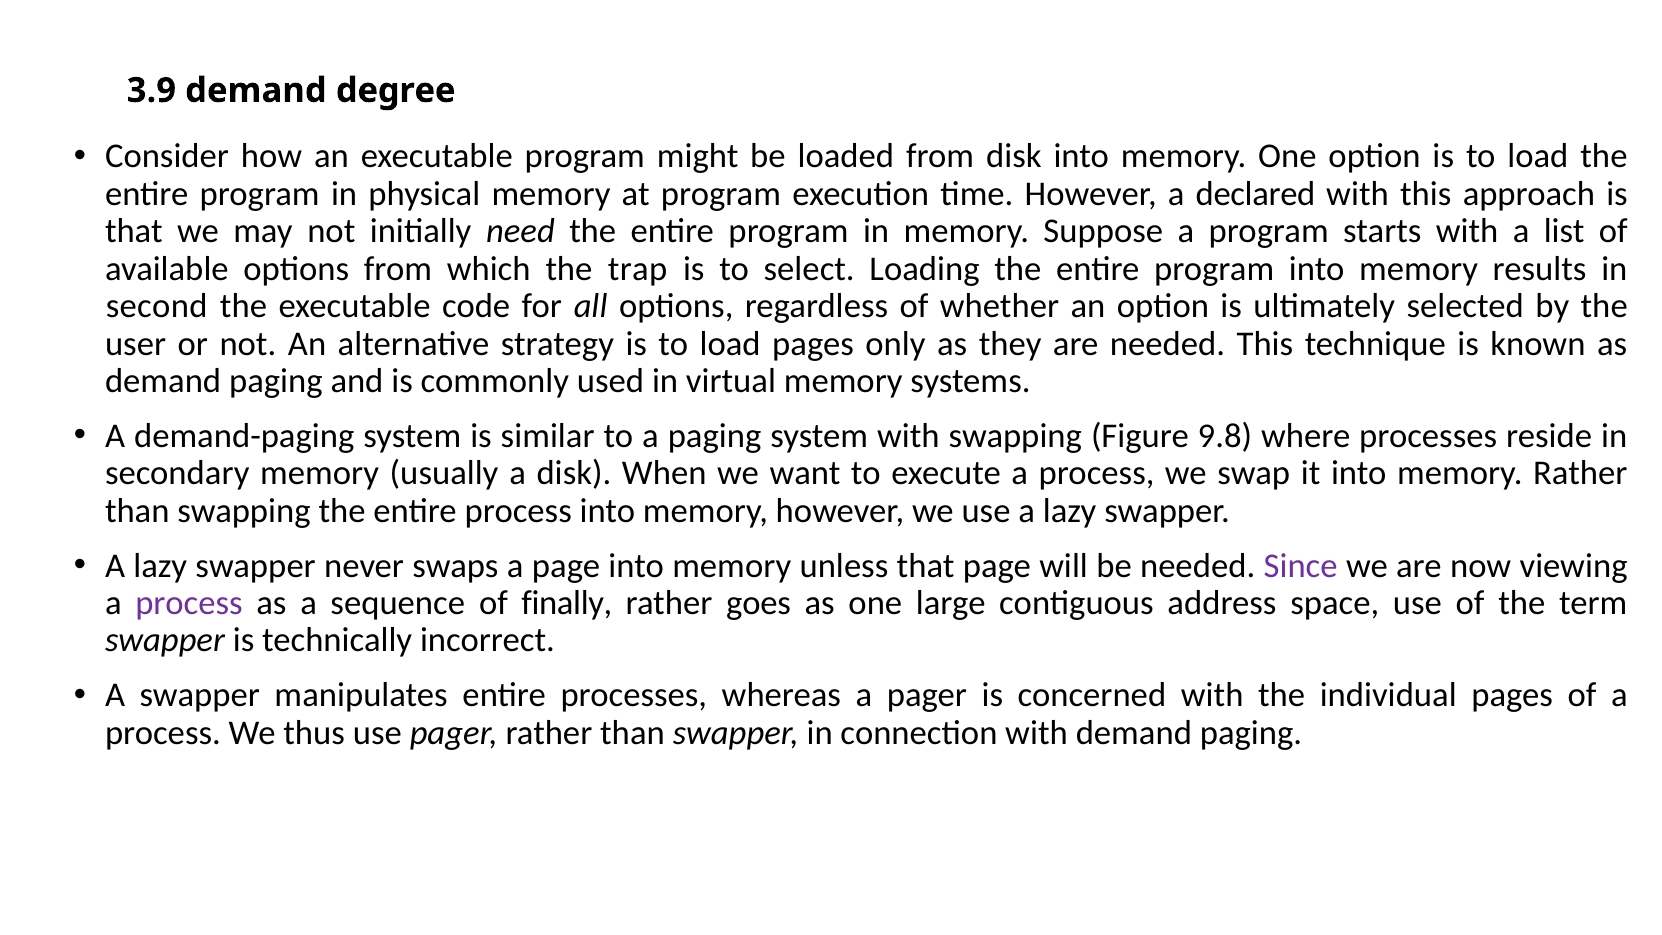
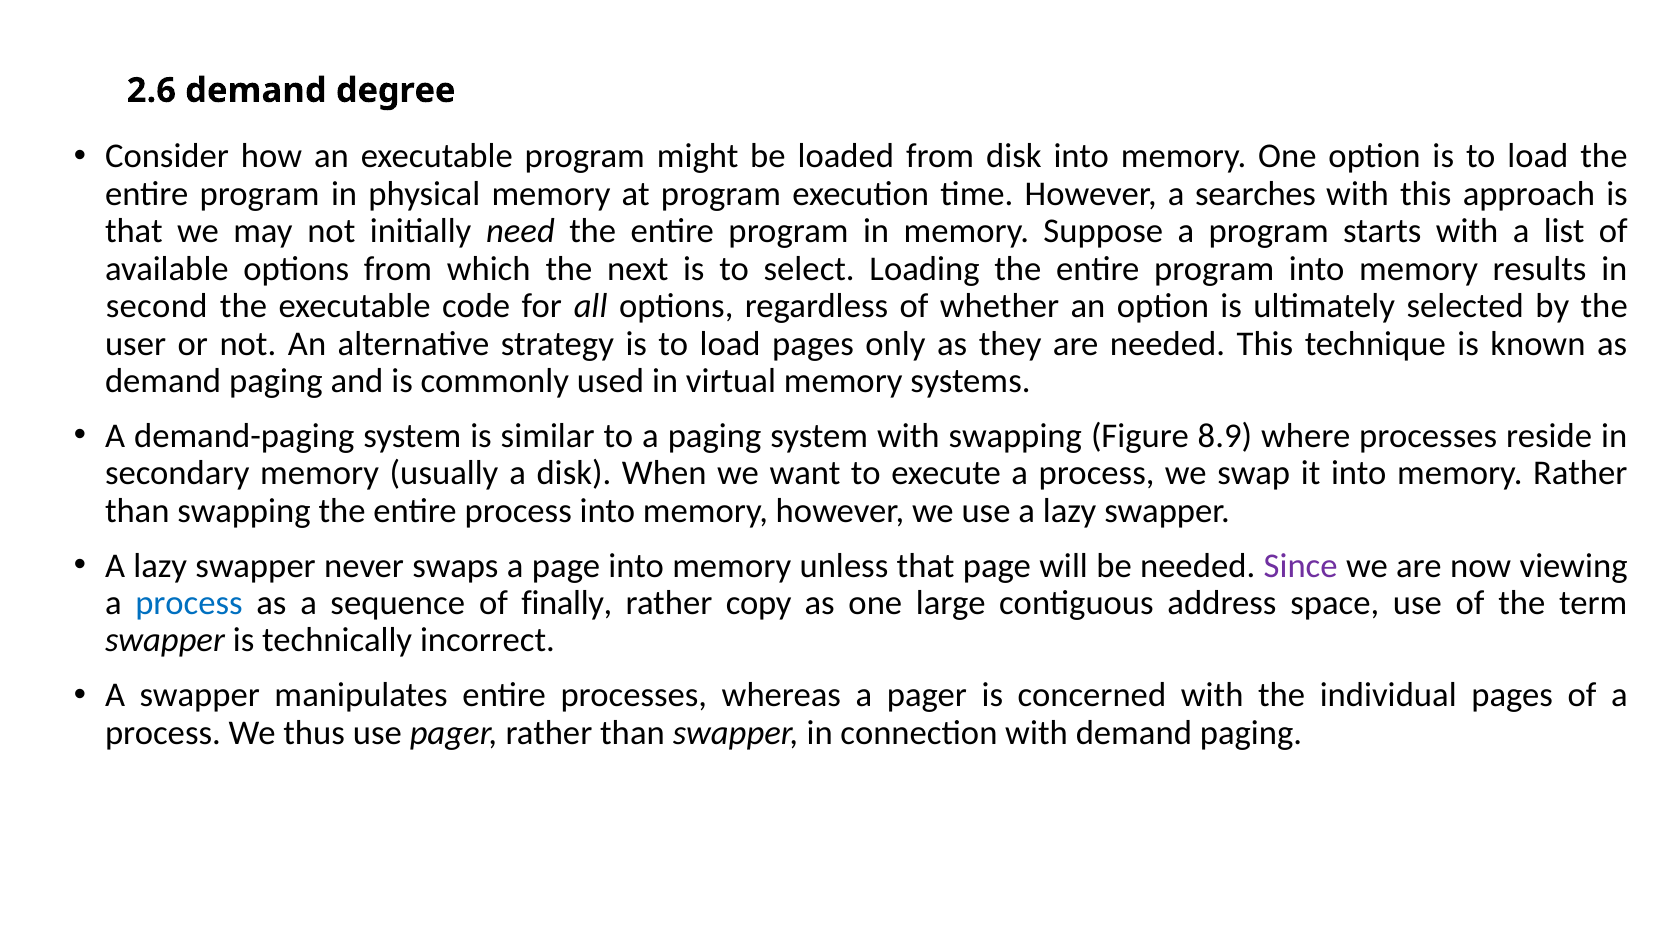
3.9: 3.9 -> 2.6 (151, 90)
declared: declared -> searches (1256, 194)
trap: trap -> next (638, 269)
9.8: 9.8 -> 8.9 (1225, 436)
process colour: purple -> blue (189, 603)
goes: goes -> copy (759, 603)
